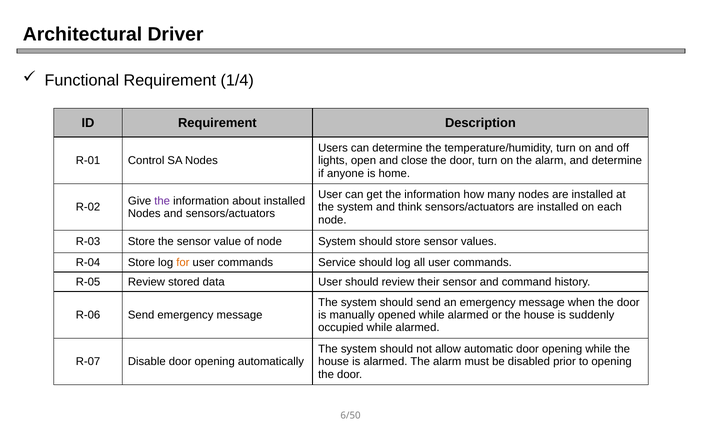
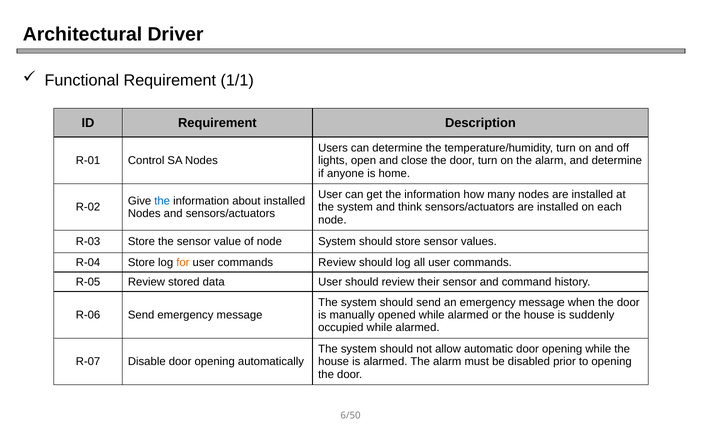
1/4: 1/4 -> 1/1 (237, 81)
the colour: purple -> blue (162, 201)
commands Service: Service -> Review (337, 262)
